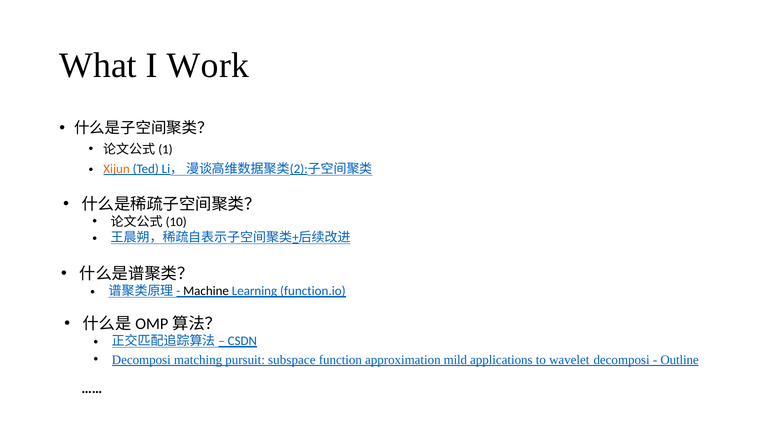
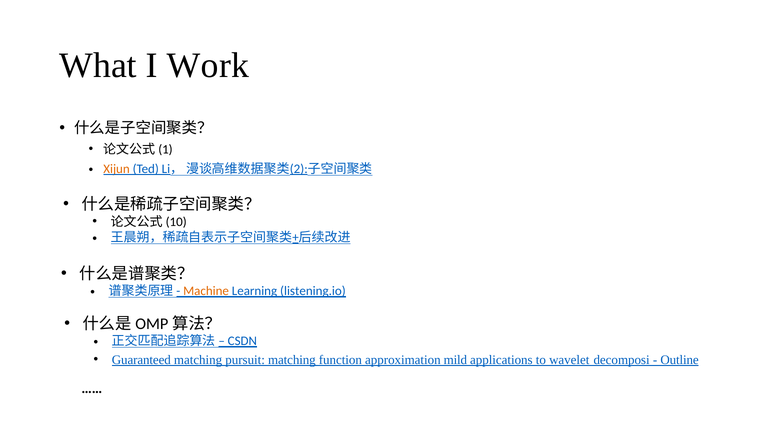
Machine colour: black -> orange (206, 291)
function.io: function.io -> listening.io (313, 291)
Decomposi: Decomposi -> Guaranteed (141, 360)
pursuit subspace: subspace -> matching (292, 360)
